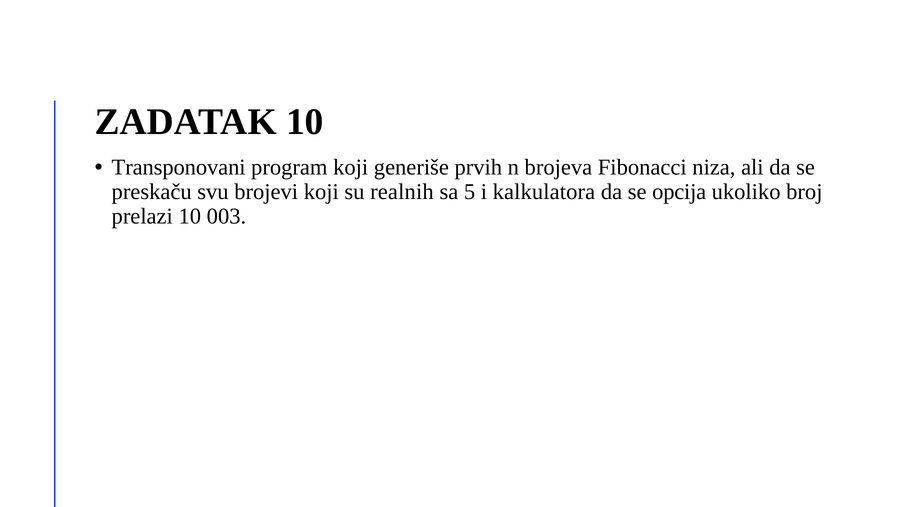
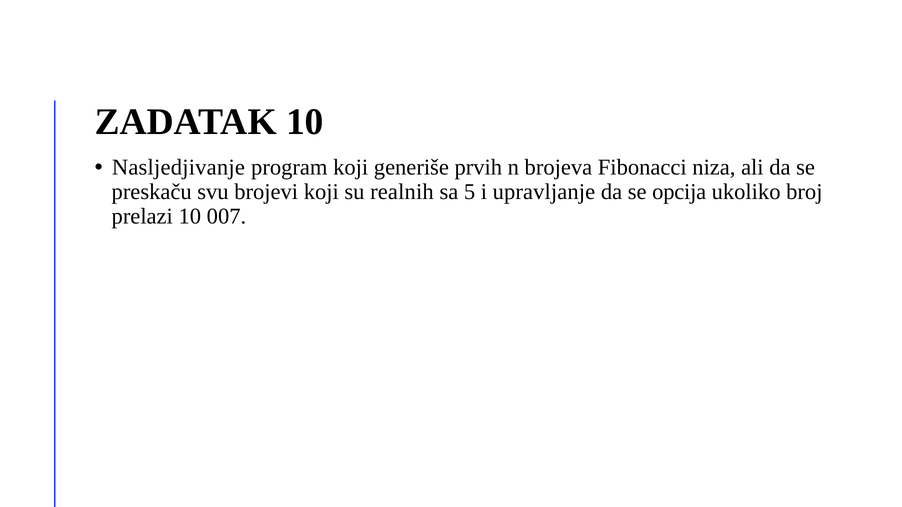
Transponovani: Transponovani -> Nasljedjivanje (178, 168)
kalkulatora: kalkulatora -> upravljanje (544, 192)
003: 003 -> 007 (226, 216)
